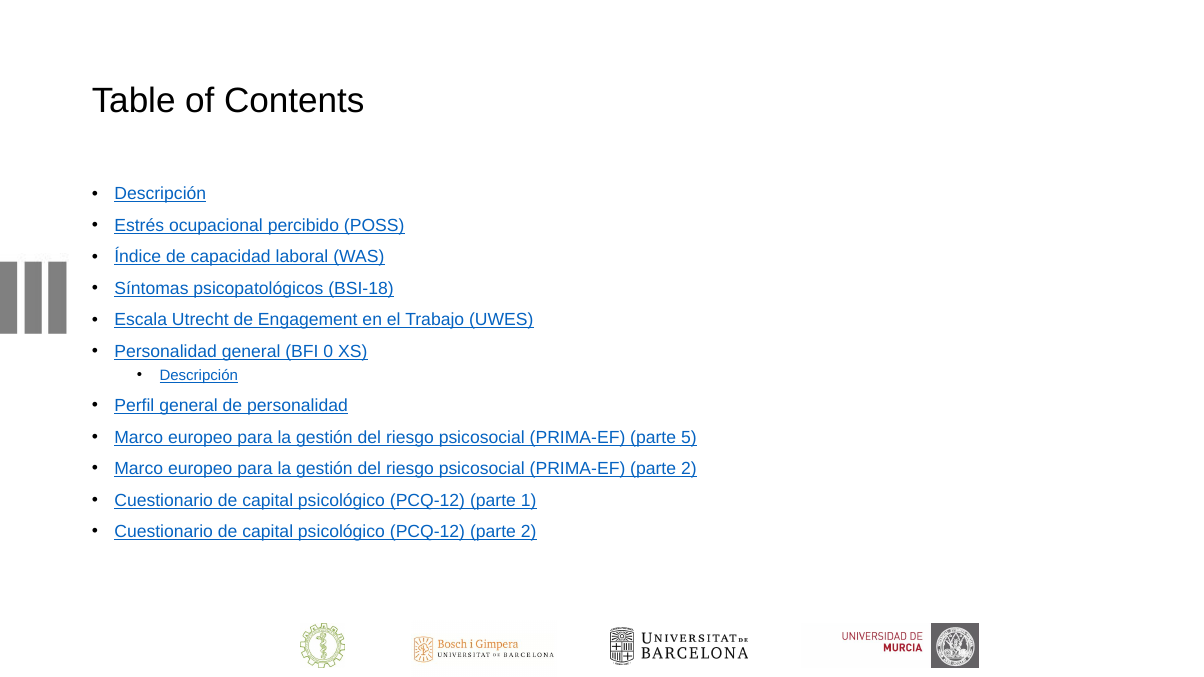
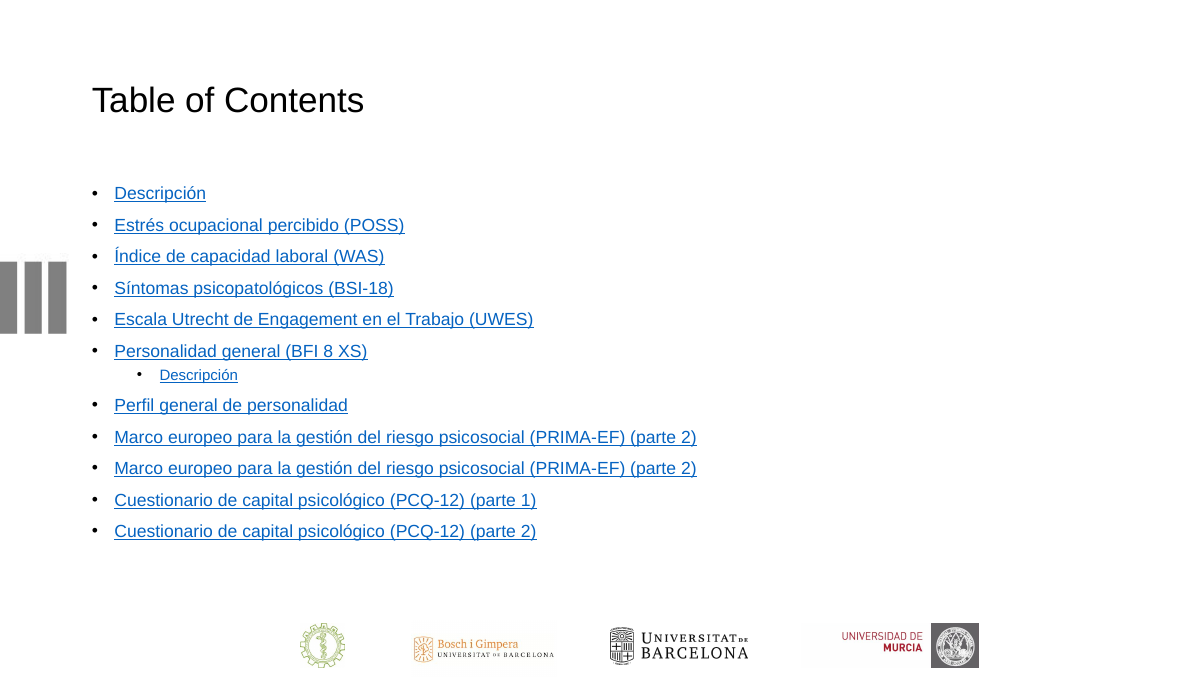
0: 0 -> 8 (328, 352)
5: 5 -> 2 (689, 437)
